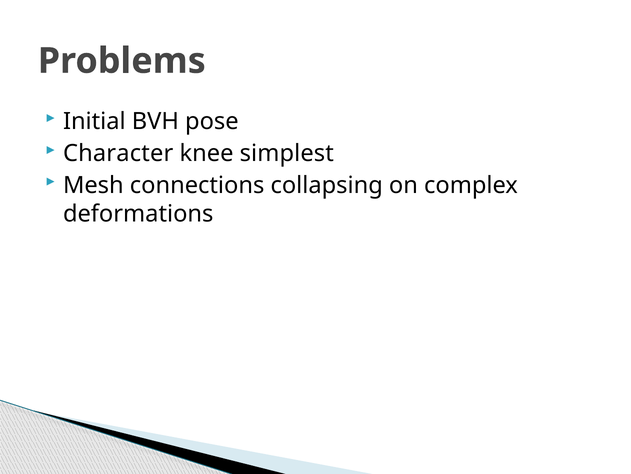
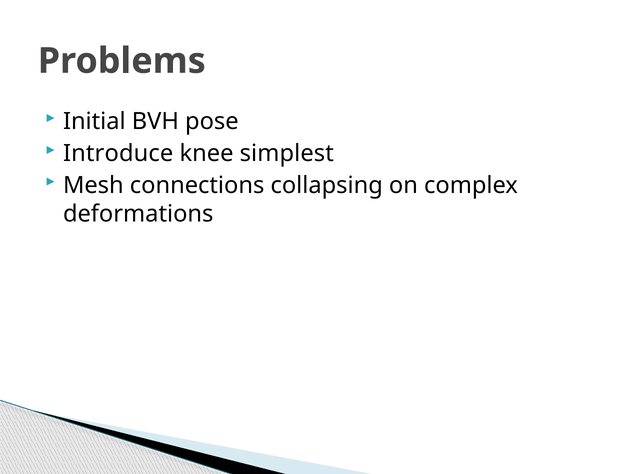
Character: Character -> Introduce (118, 153)
